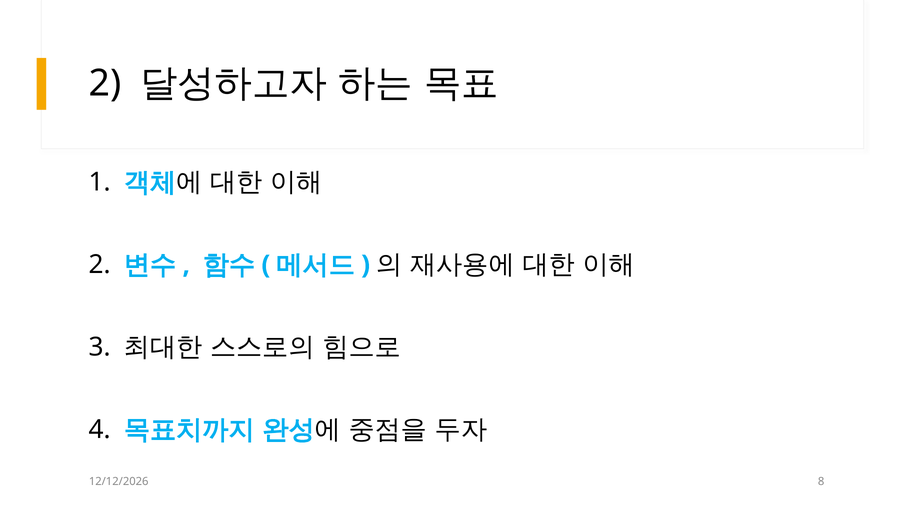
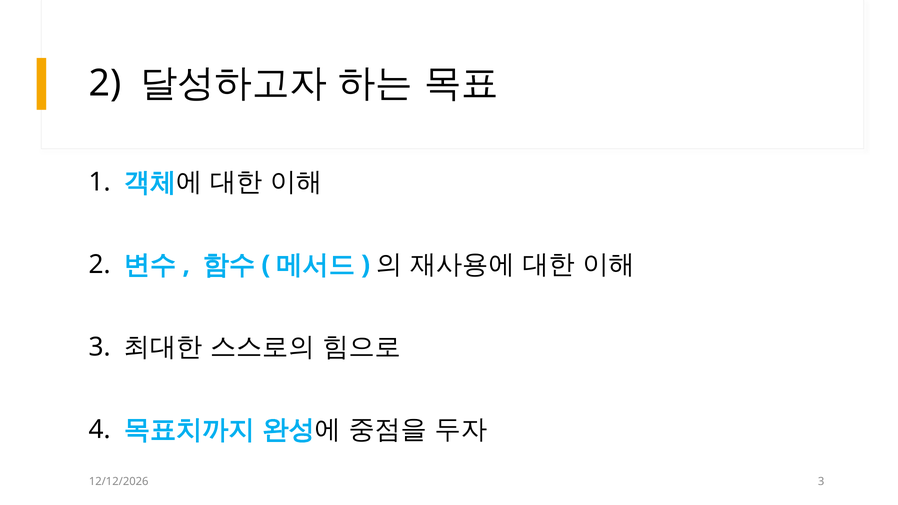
8: 8 -> 3 (821, 481)
